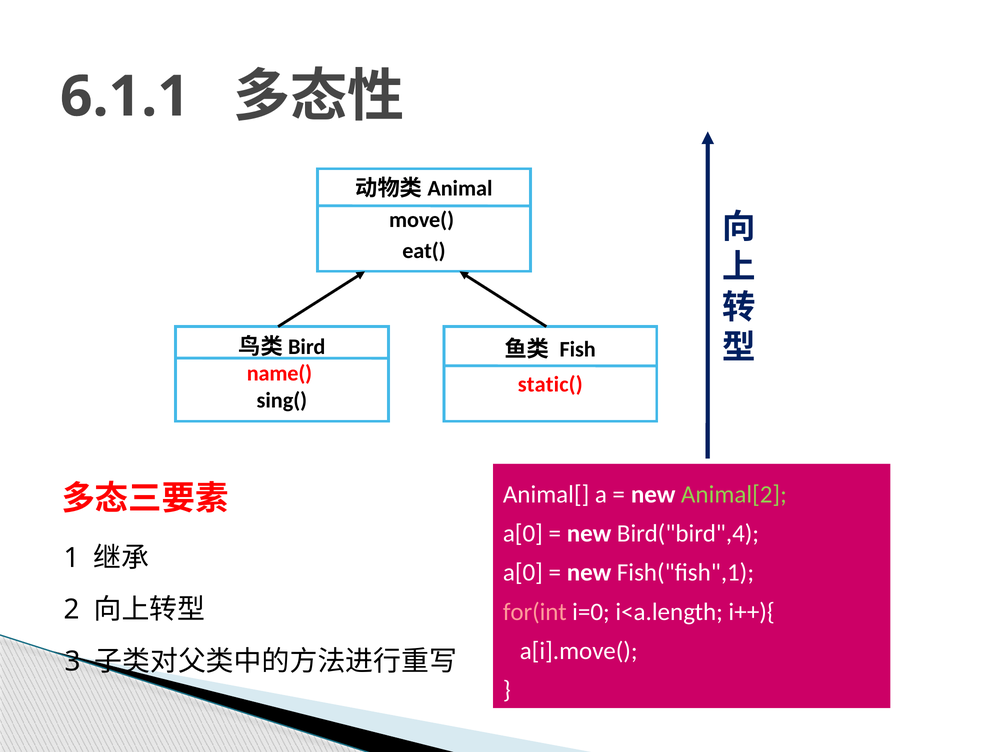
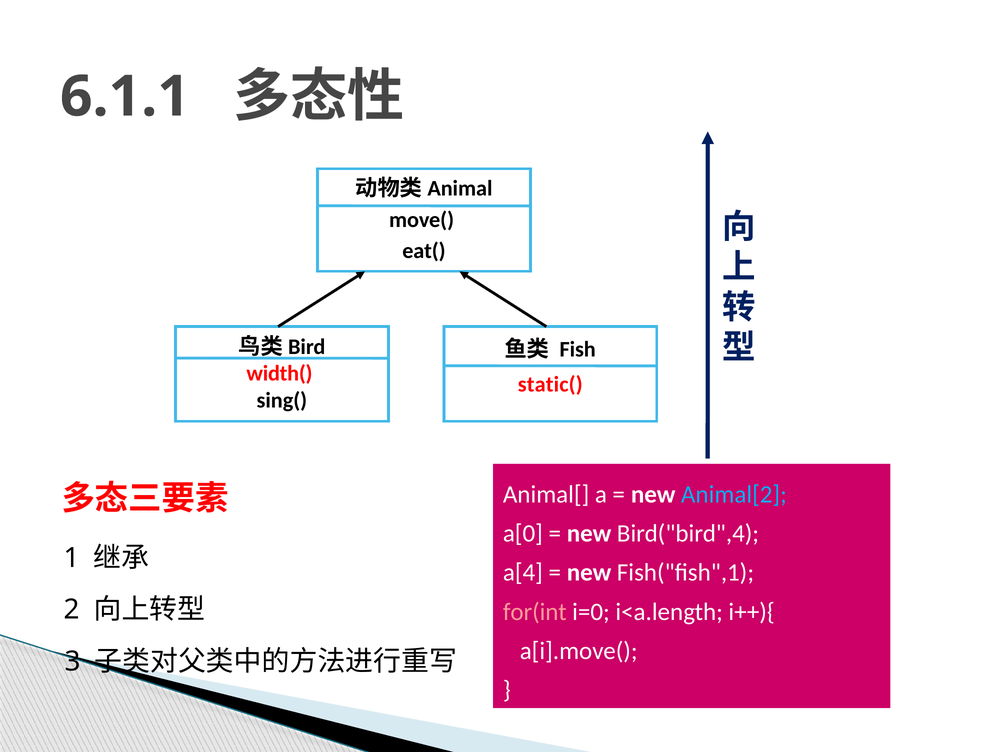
name(: name( -> width( (280, 373)
Animal[2 colour: light green -> light blue (734, 494)
a[0: a[0 -> a[4 (523, 572)
